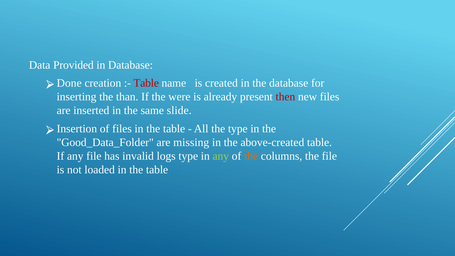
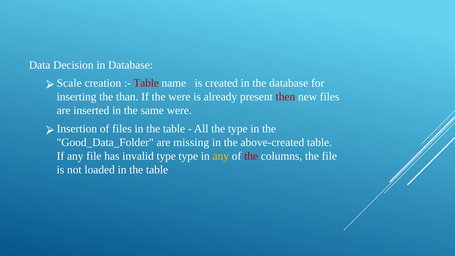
Provided: Provided -> Decision (73, 65)
Done: Done -> Scale (69, 83)
same slide: slide -> were (179, 111)
invalid logs: logs -> type (166, 156)
any colour: light green -> yellow (221, 156)
the colour: orange -> red (251, 156)
